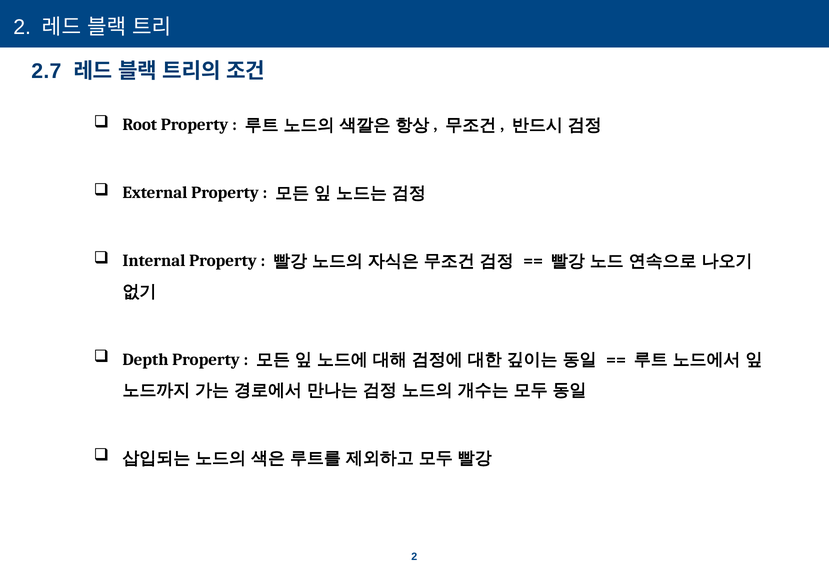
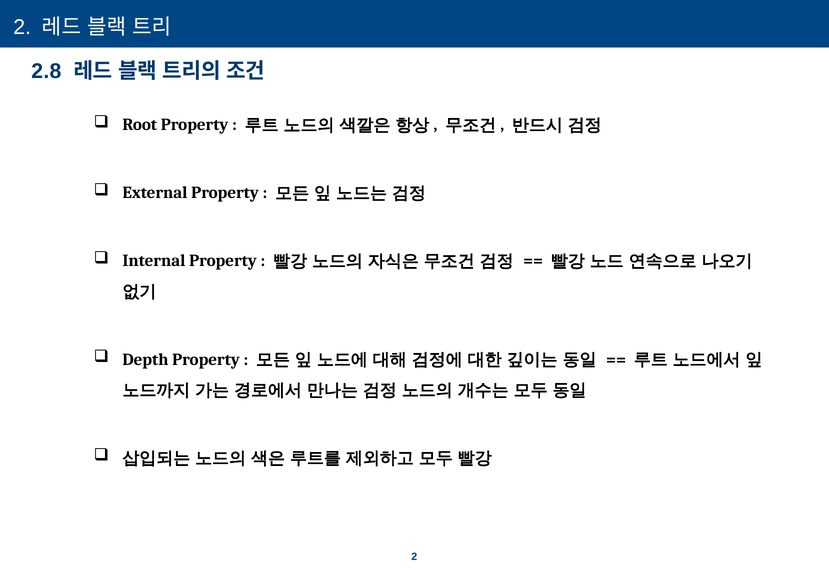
2.7: 2.7 -> 2.8 (46, 71)
